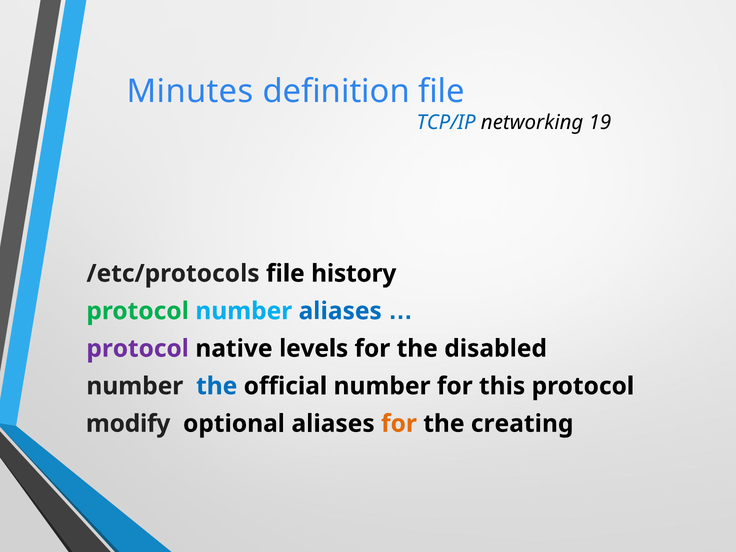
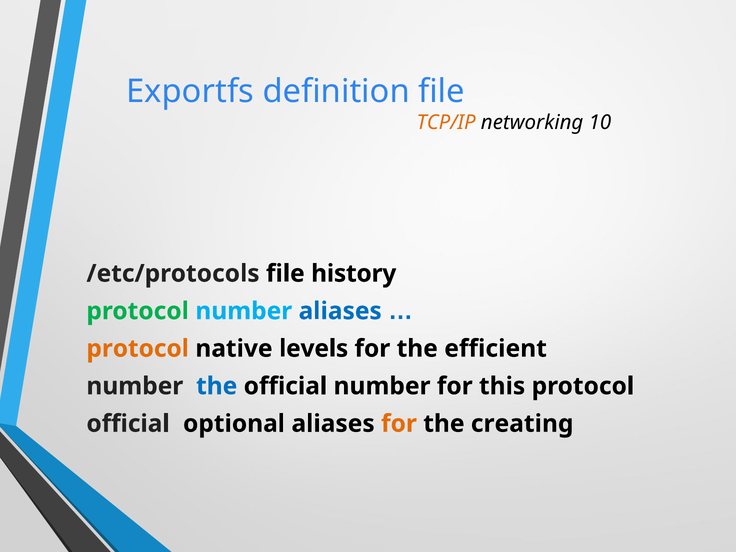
Minutes: Minutes -> Exportfs (190, 91)
TCP/IP colour: blue -> orange (446, 123)
19: 19 -> 10 (600, 123)
protocol colour: purple -> orange (138, 349)
disabled: disabled -> efficient (496, 349)
modify: modify -> official (128, 424)
